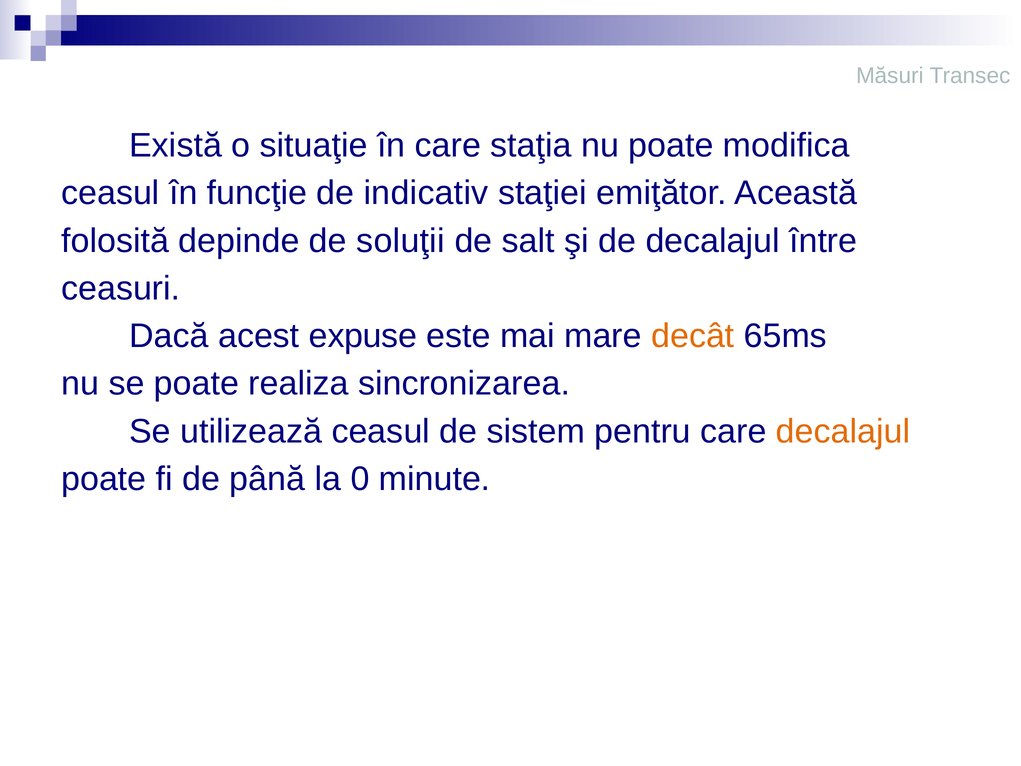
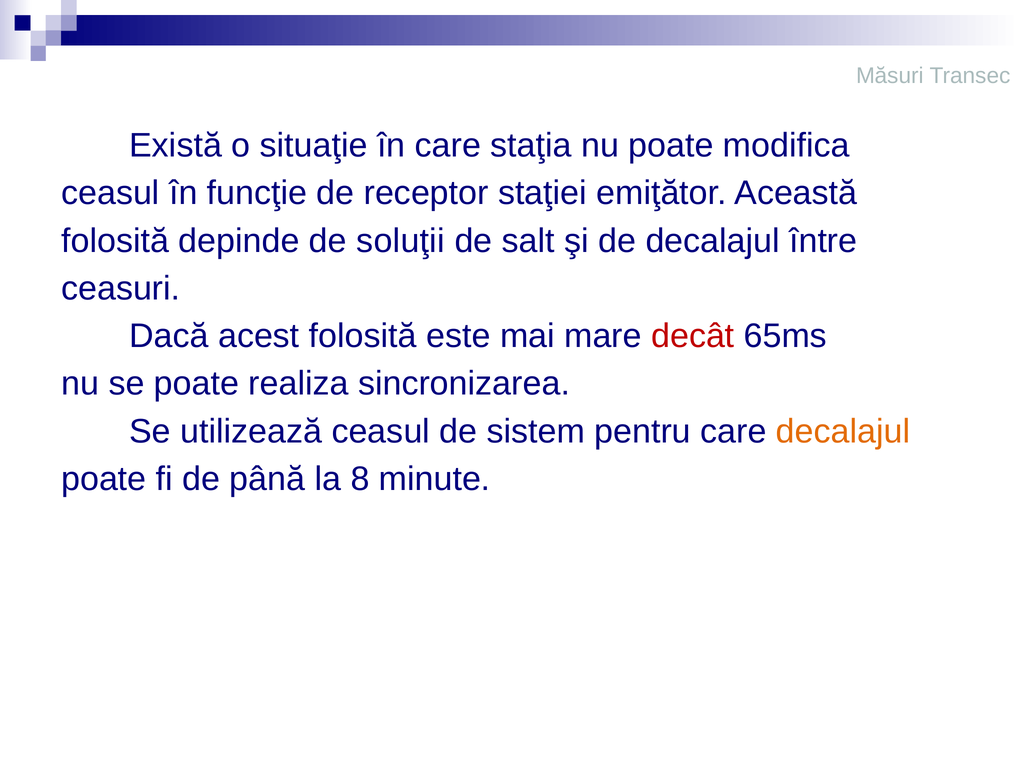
indicativ: indicativ -> receptor (426, 193)
acest expuse: expuse -> folosită (363, 336)
decât colour: orange -> red (693, 336)
0: 0 -> 8 (360, 479)
